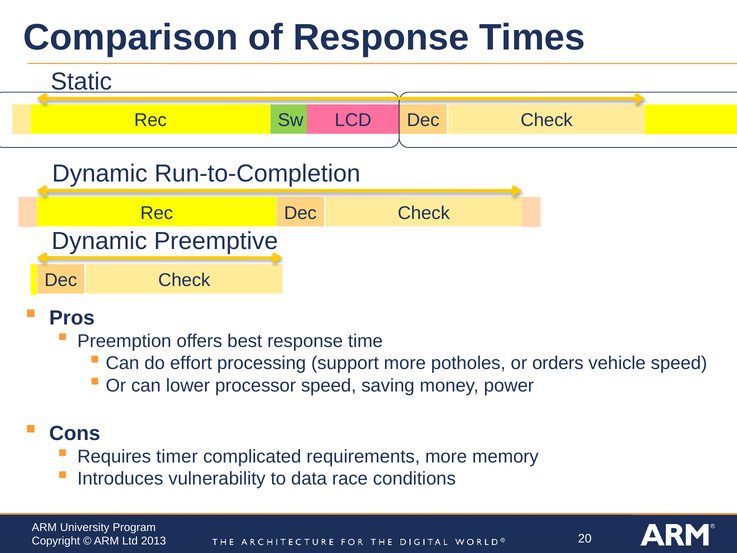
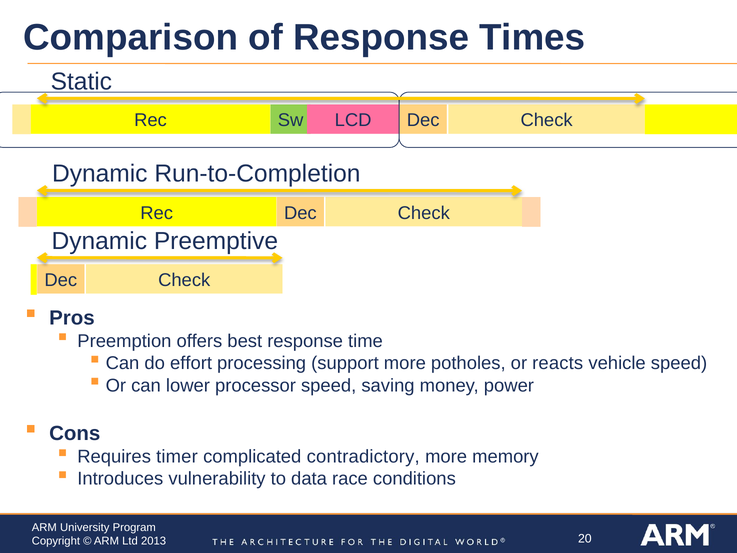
orders: orders -> reacts (558, 363)
requirements: requirements -> contradictory (363, 457)
